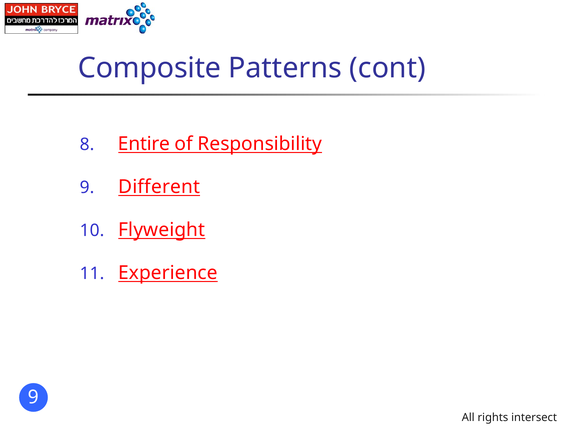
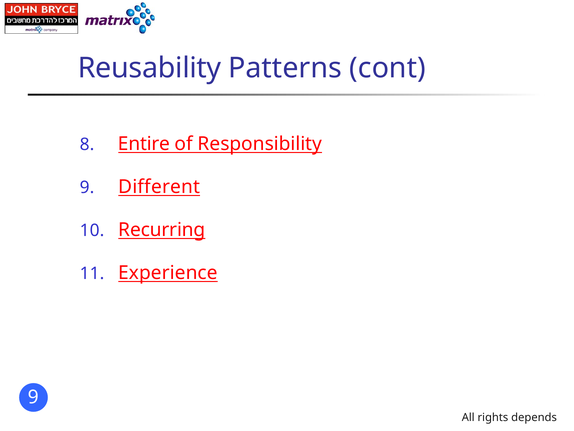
Composite: Composite -> Reusability (149, 68)
Flyweight: Flyweight -> Recurring (162, 230)
intersect: intersect -> depends (534, 417)
